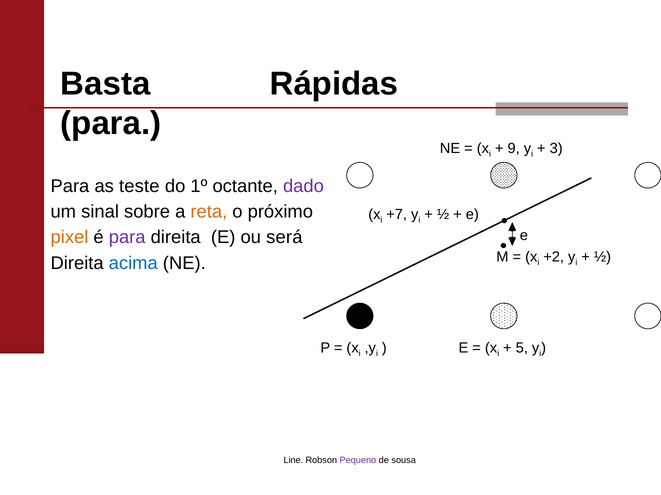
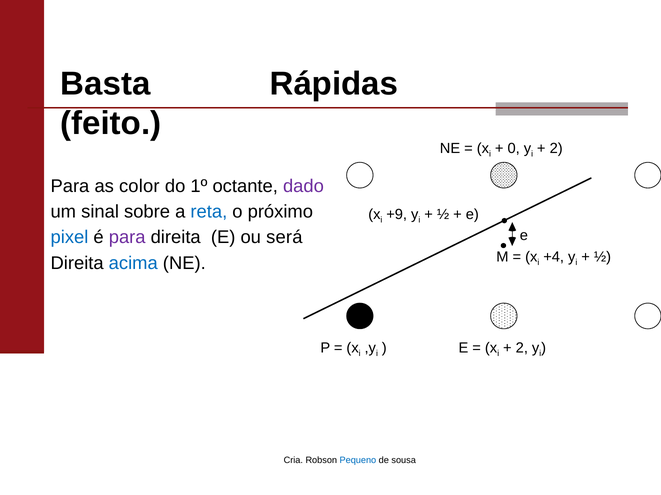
para: para -> feito (111, 124)
9: 9 -> 0 (514, 149)
3: 3 -> 2 (556, 149)
teste: teste -> color (139, 186)
reta colour: orange -> blue (209, 212)
+7: +7 -> +9 (397, 215)
pixel colour: orange -> blue (69, 238)
+2: +2 -> +4 (554, 257)
5: 5 -> 2 (522, 348)
Line: Line -> Cria (293, 461)
Pequeno colour: purple -> blue (358, 461)
